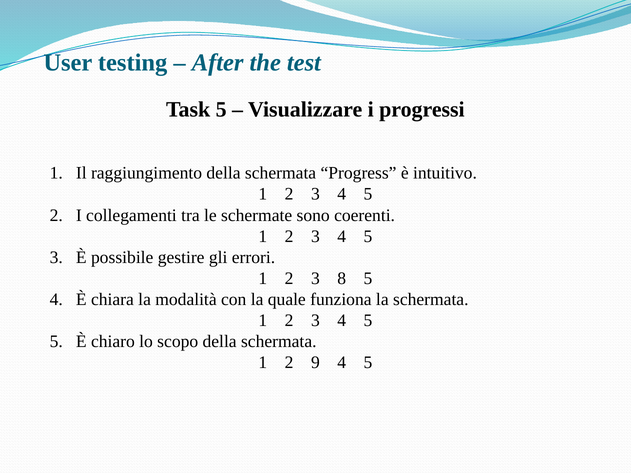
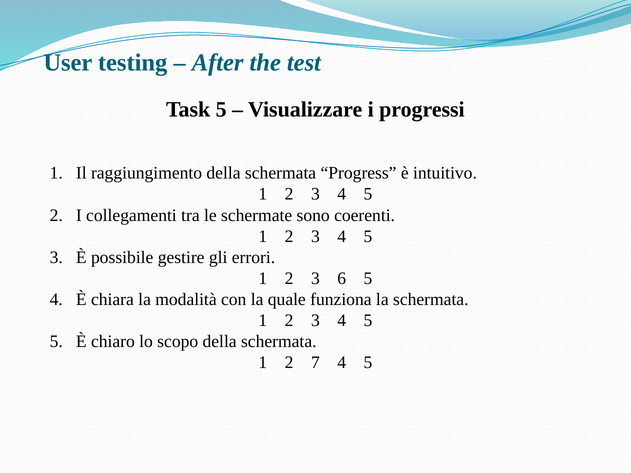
8: 8 -> 6 (342, 279)
9: 9 -> 7 (315, 363)
